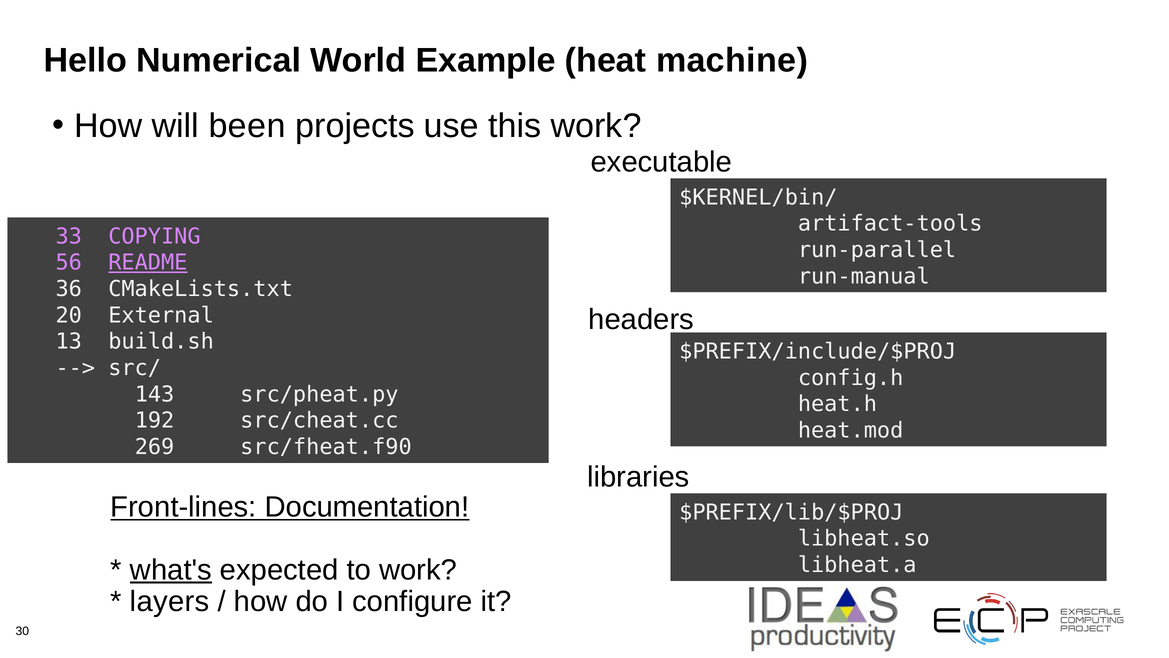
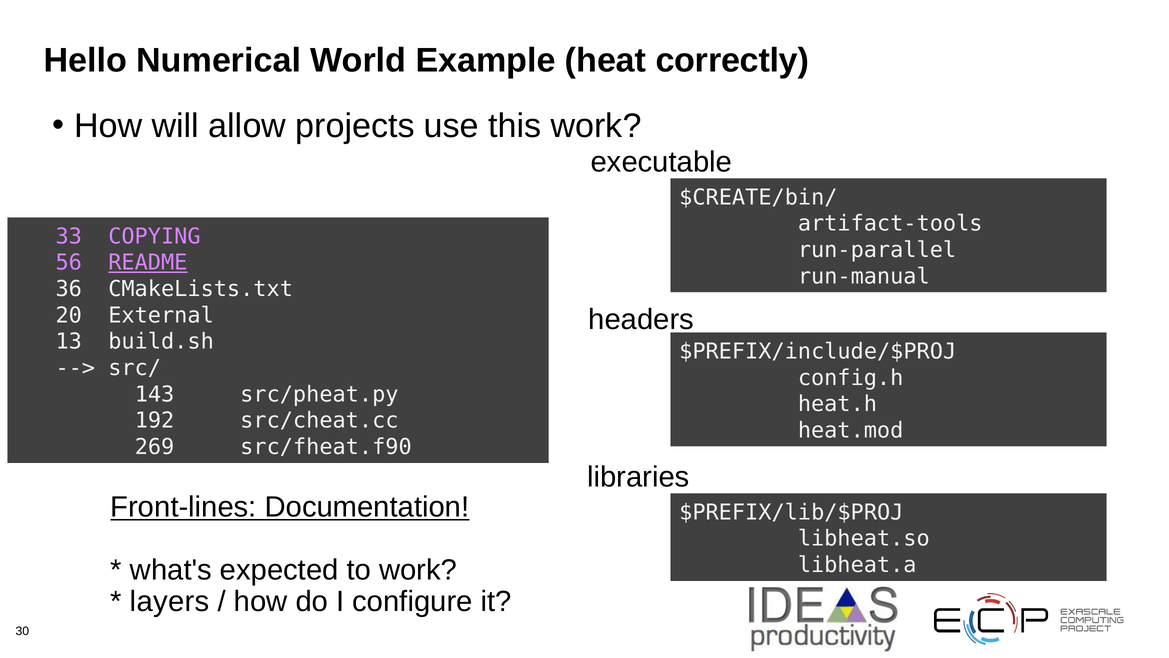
machine: machine -> correctly (732, 60)
been: been -> allow (247, 126)
$KERNEL/bin/: $KERNEL/bin/ -> $CREATE/bin/ (758, 197)
what's underline: present -> none (171, 570)
